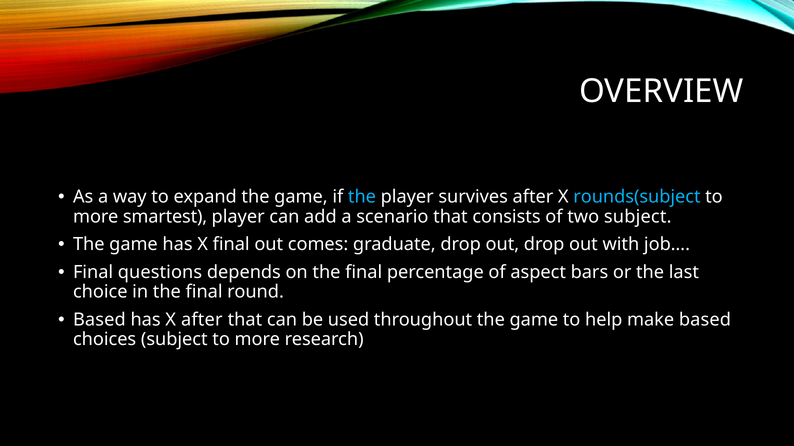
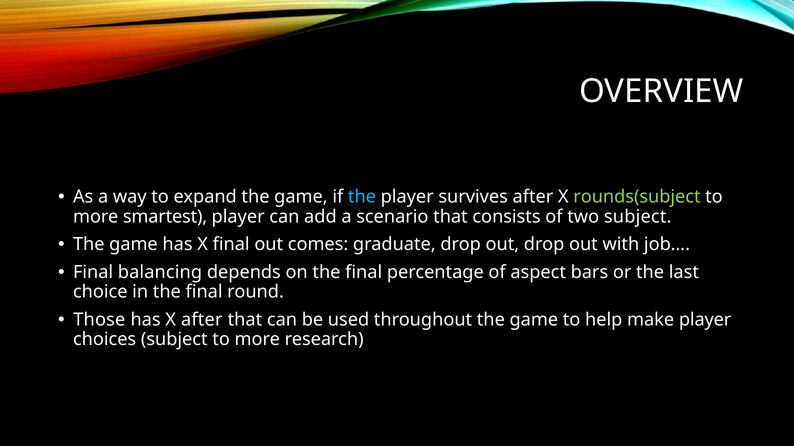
rounds(subject colour: light blue -> light green (637, 197)
questions: questions -> balancing (160, 273)
Based: Based -> Those (99, 320)
make based: based -> player (705, 320)
